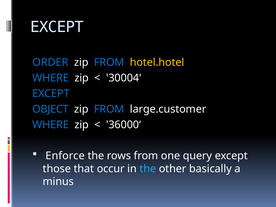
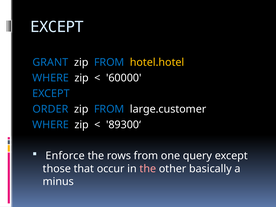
ORDER: ORDER -> GRANT (50, 62)
30004: 30004 -> 60000 (124, 78)
OBJECT: OBJECT -> ORDER (50, 109)
36000‘: 36000‘ -> 89300‘ (124, 125)
the colour: light blue -> pink (148, 169)
